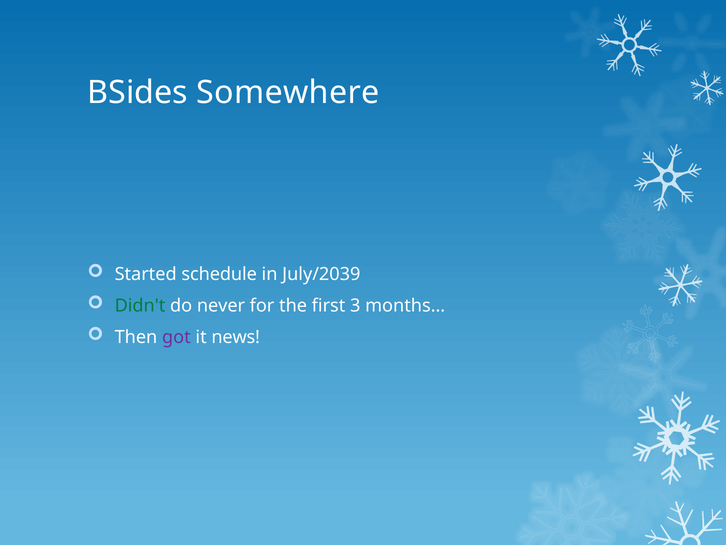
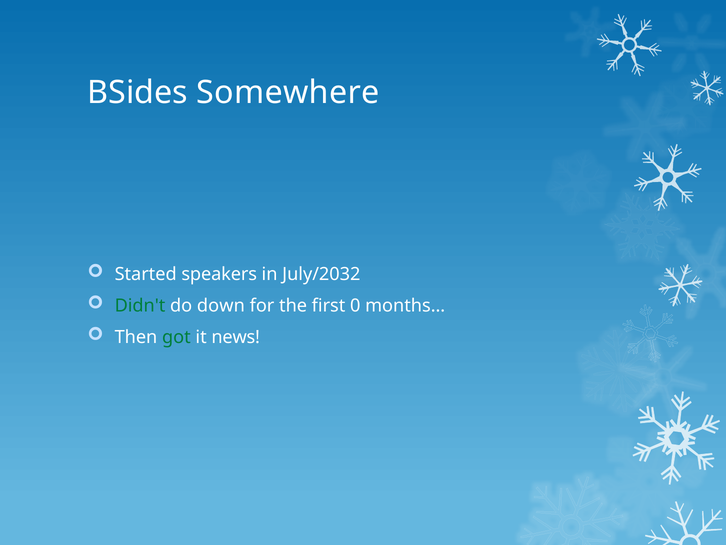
schedule: schedule -> speakers (219, 274)
July/2039: July/2039 -> July/2032 (321, 274)
never: never -> down (221, 306)
3: 3 -> 0 (355, 306)
got colour: purple -> green (176, 337)
